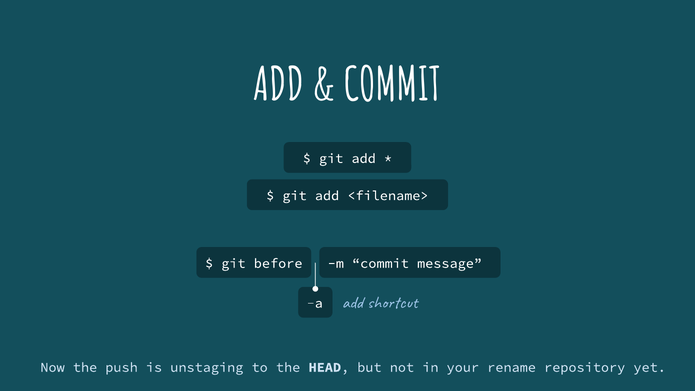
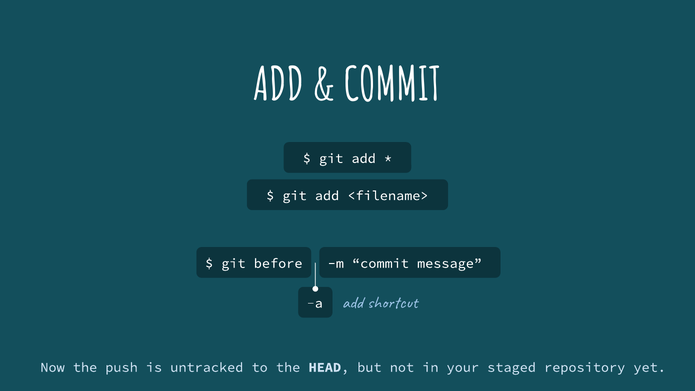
unstaging: unstaging -> untracked (207, 367)
rename: rename -> staged (512, 367)
